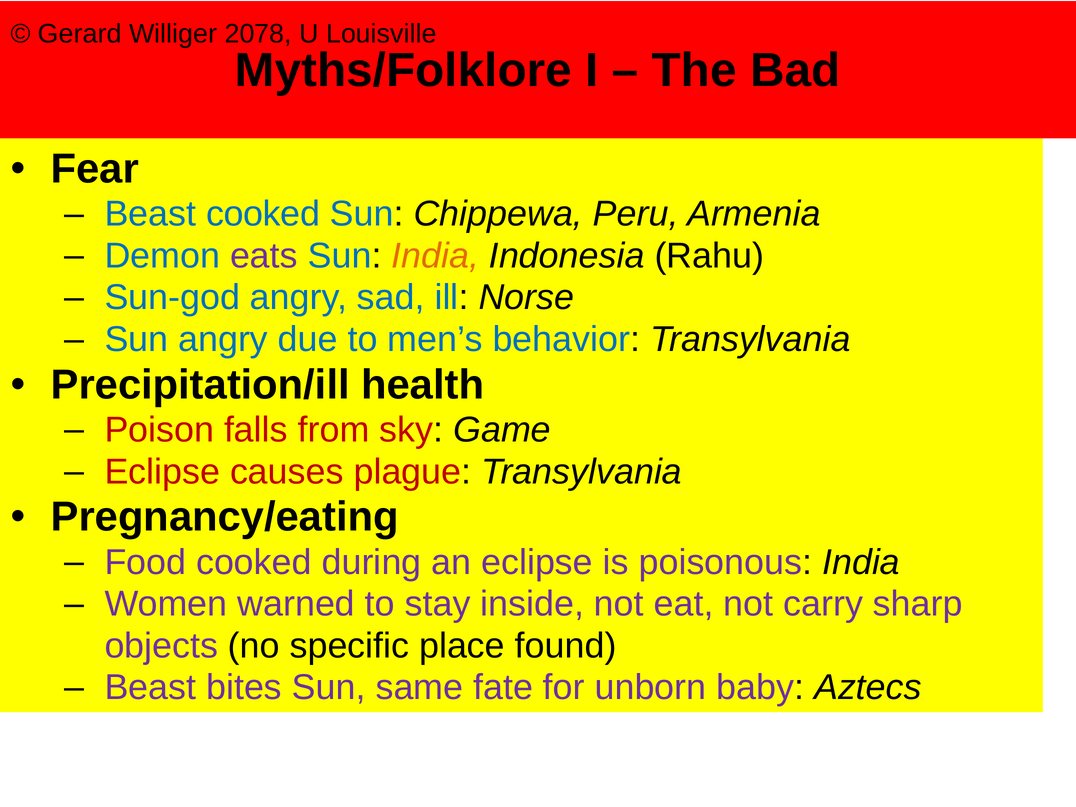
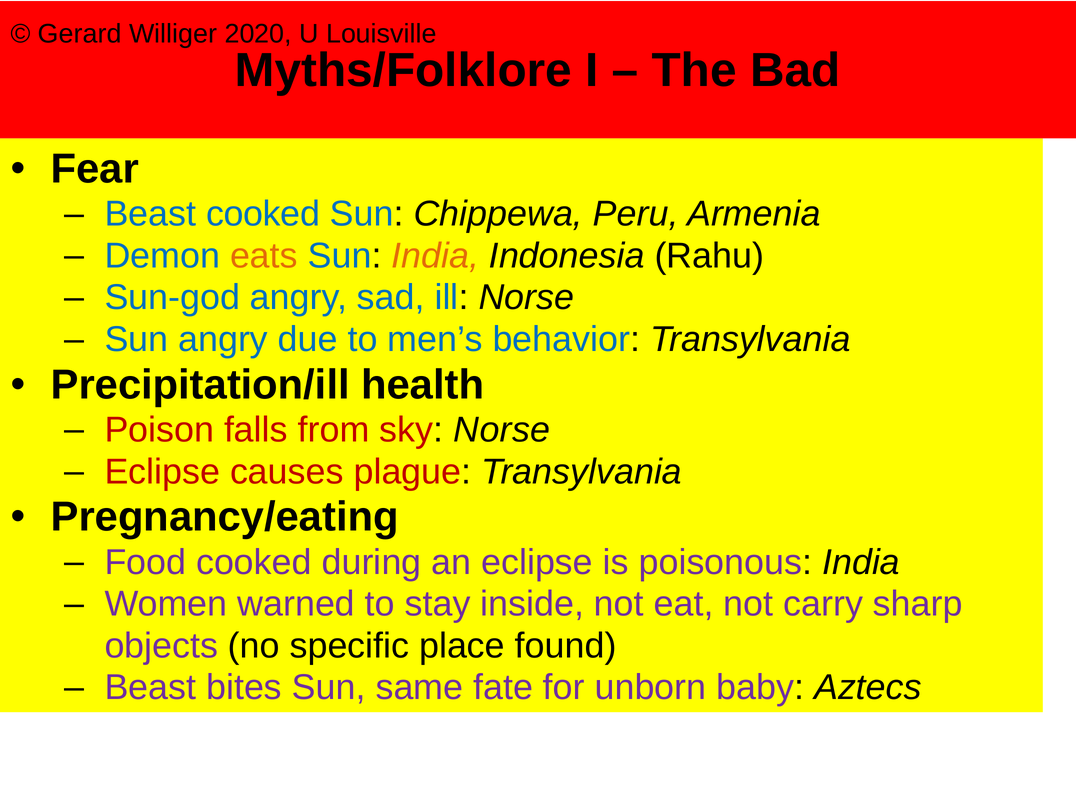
2078: 2078 -> 2020 (258, 34)
eats colour: purple -> orange (264, 256)
sky Game: Game -> Norse (502, 430)
